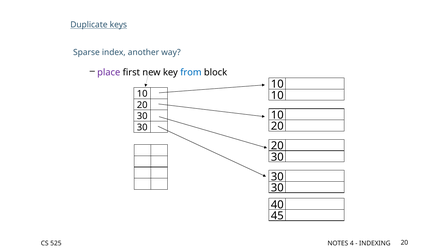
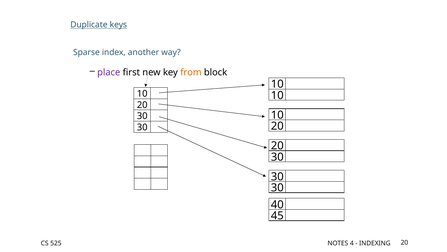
from colour: blue -> orange (191, 72)
